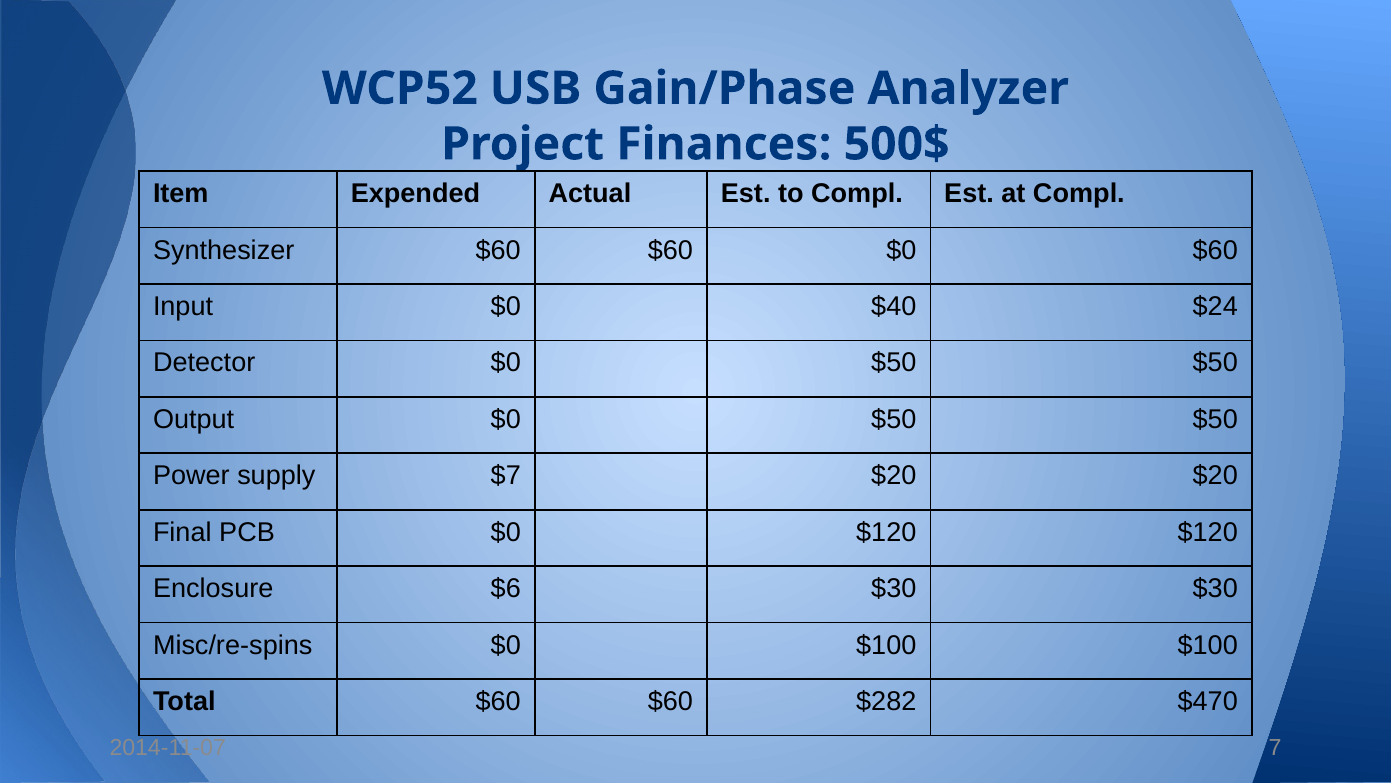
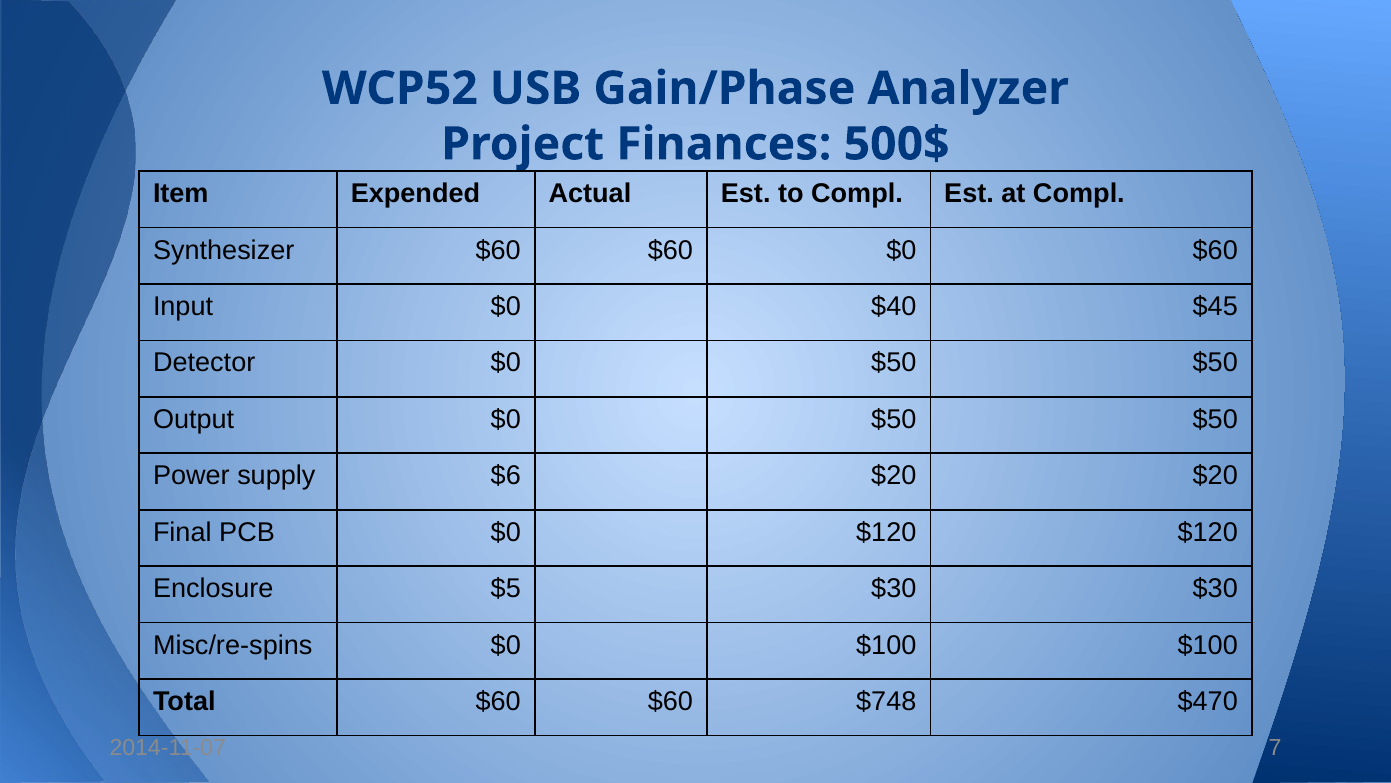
$24: $24 -> $45 (1215, 306)
$7: $7 -> $6 (506, 476)
$6: $6 -> $5 (506, 588)
$282: $282 -> $748 (886, 701)
